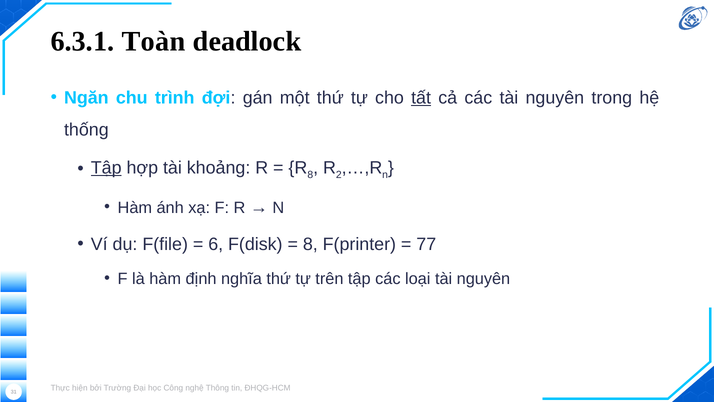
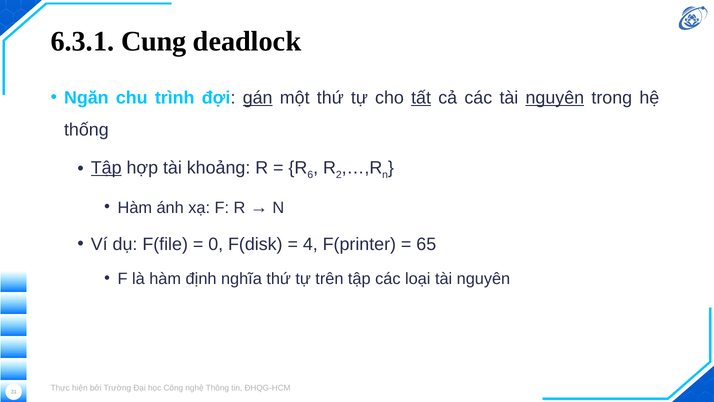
Toàn: Toàn -> Cung (154, 41)
gán underline: none -> present (258, 98)
nguyên underline: none -> present (555, 98)
R 8: 8 -> 6 (310, 175)
6: 6 -> 0 (216, 244)
8: 8 -> 4 (310, 244)
77: 77 -> 65 (426, 244)
